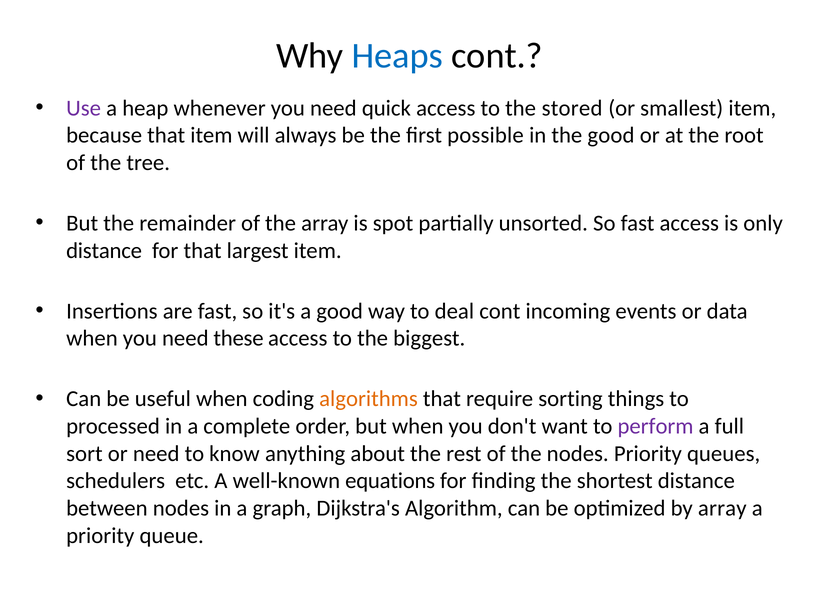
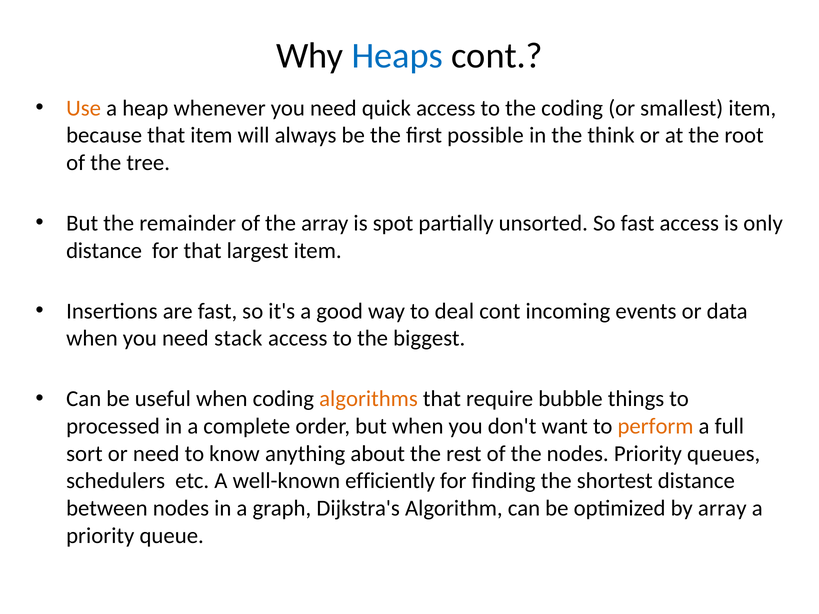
Use colour: purple -> orange (84, 108)
the stored: stored -> coding (572, 108)
the good: good -> think (611, 135)
these: these -> stack (238, 339)
sorting: sorting -> bubble (570, 399)
perform colour: purple -> orange (656, 426)
equations: equations -> efficiently (390, 481)
